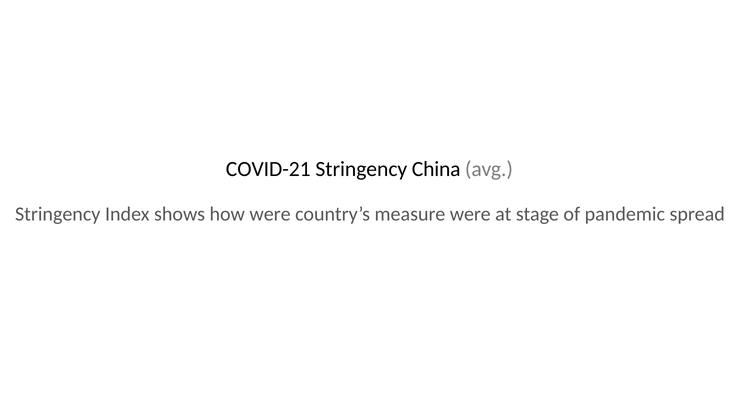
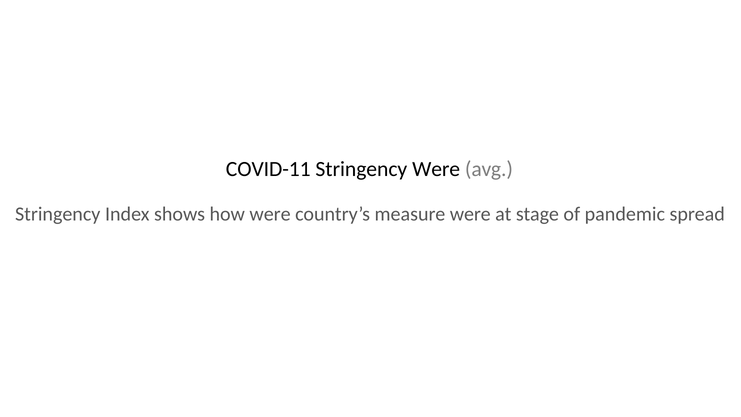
COVID-21: COVID-21 -> COVID-11 (268, 169)
Stringency China: China -> Were (436, 169)
